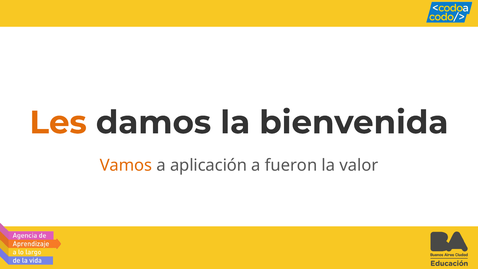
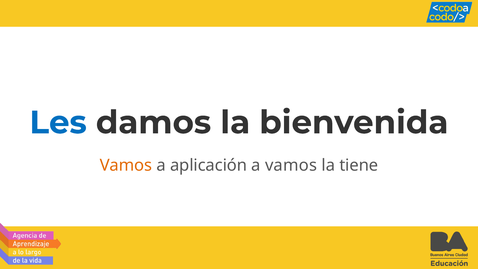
Les colour: orange -> blue (58, 123)
a fueron: fueron -> vamos (291, 165)
valor: valor -> tiene (359, 165)
